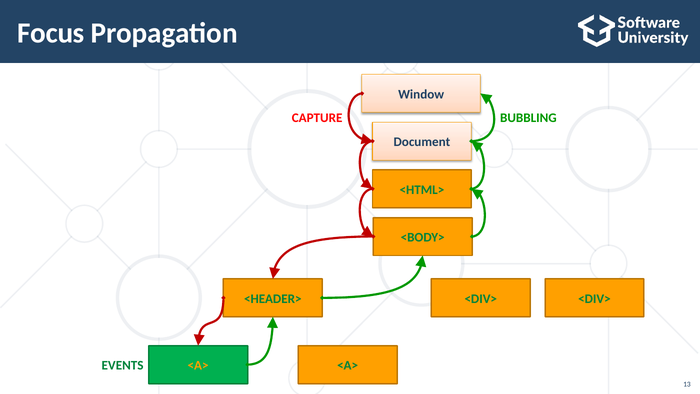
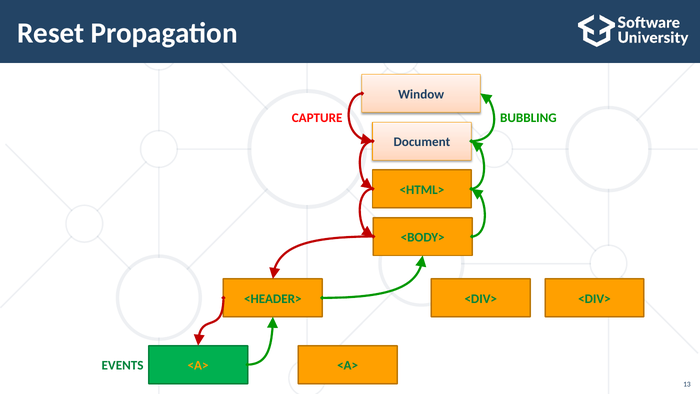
Focus: Focus -> Reset (51, 33)
